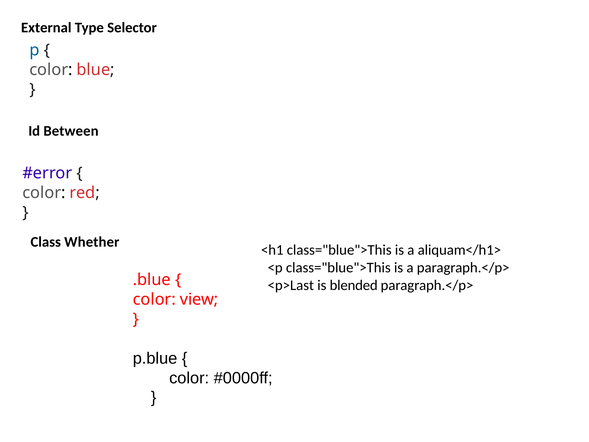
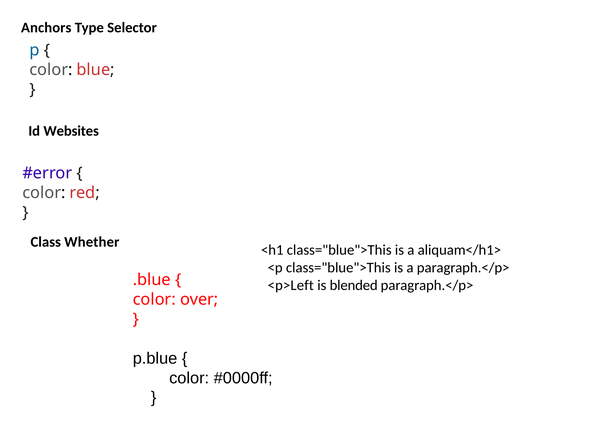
External: External -> Anchors (46, 27)
Between: Between -> Websites (71, 131)
<p>Last: <p>Last -> <p>Left (291, 285)
view: view -> over (199, 299)
